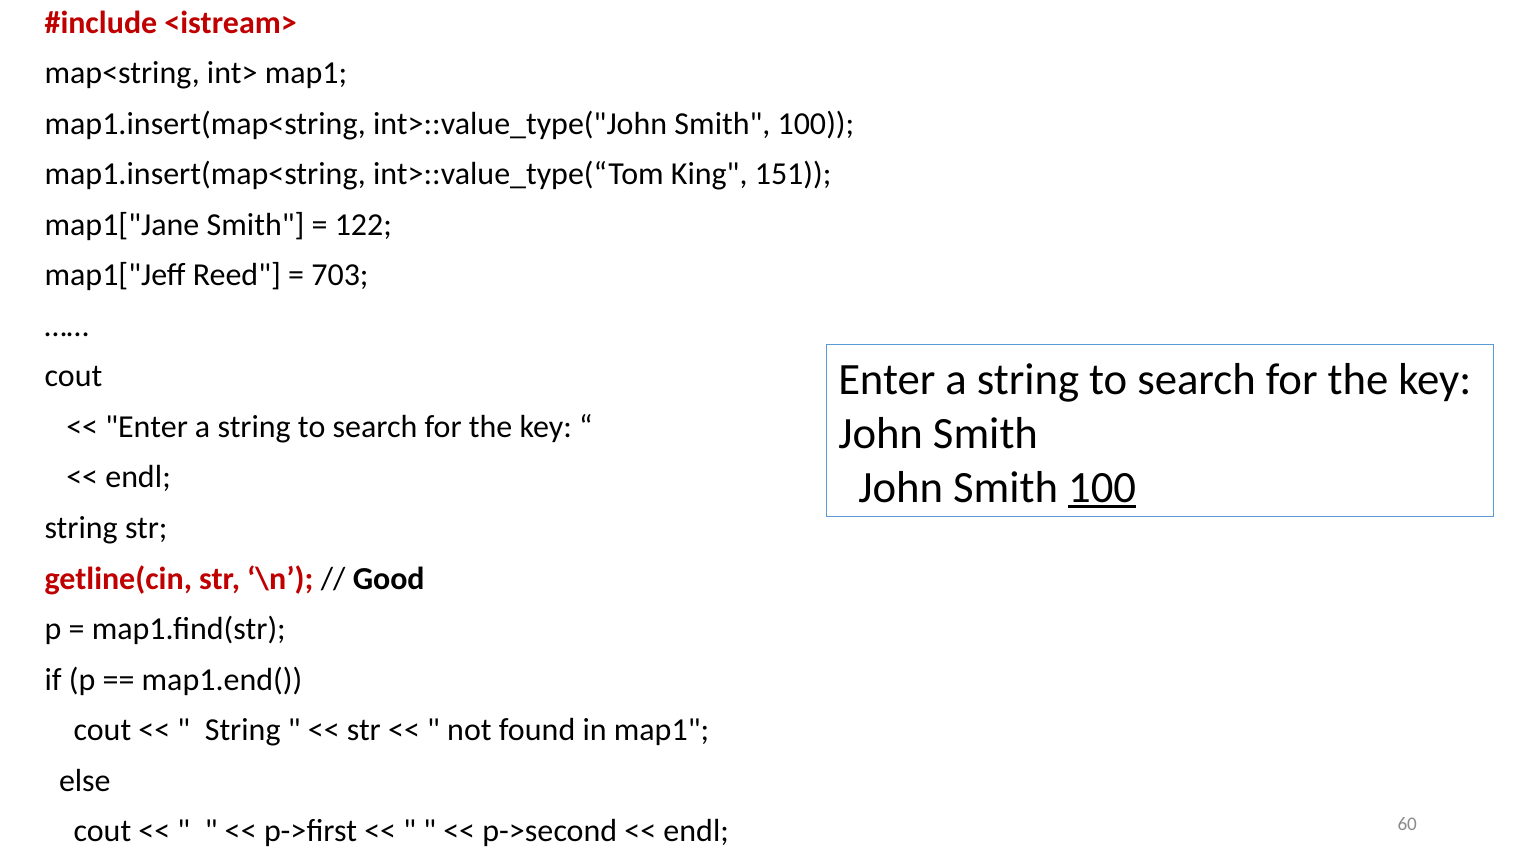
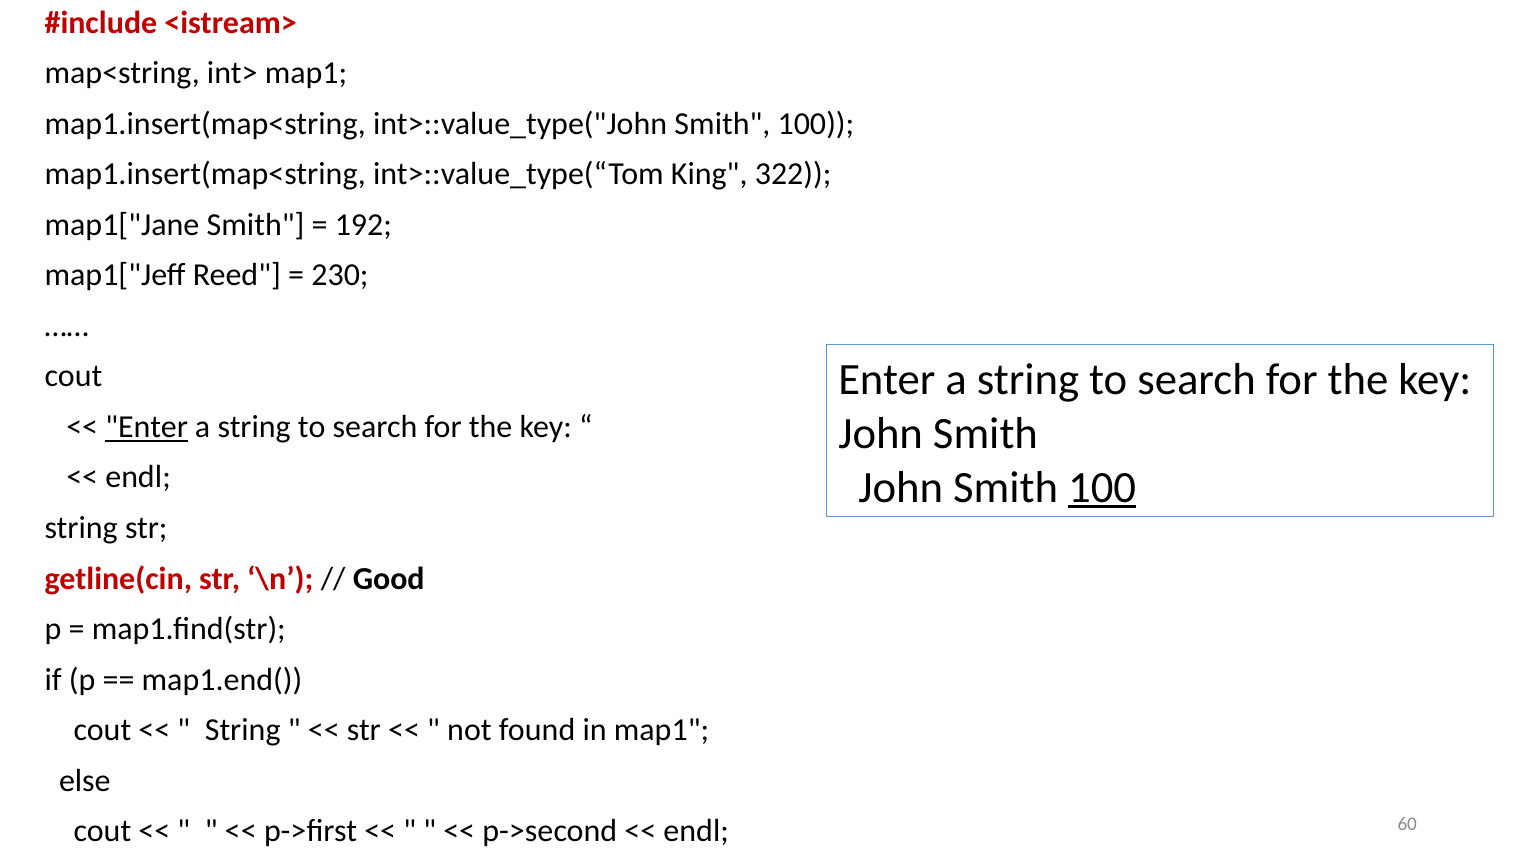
151: 151 -> 322 (793, 174)
122: 122 -> 192 (363, 225)
703: 703 -> 230 (340, 275)
Enter underline: none -> present (147, 427)
